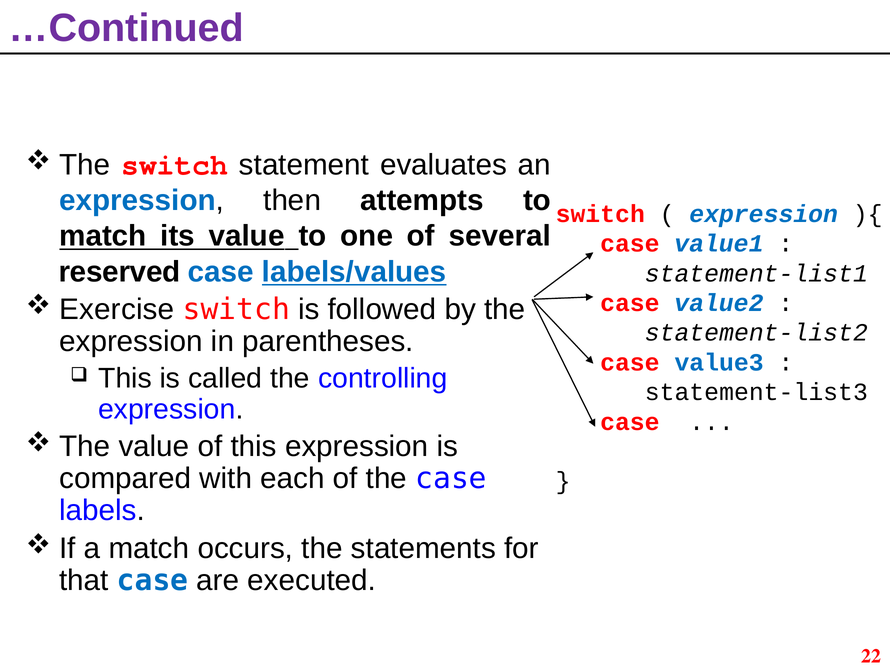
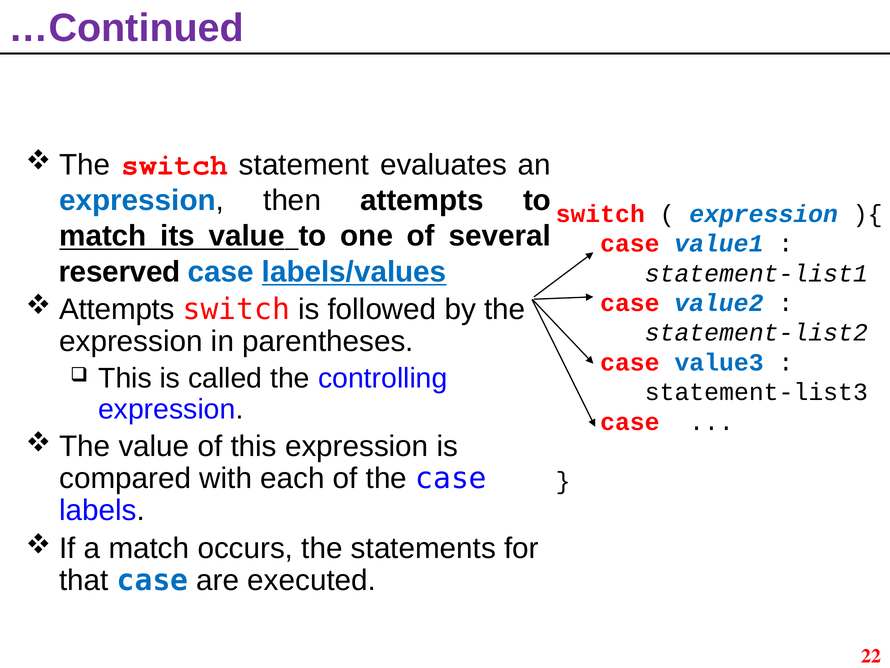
Exercise: Exercise -> Attempts (117, 309)
